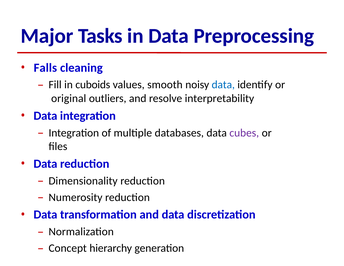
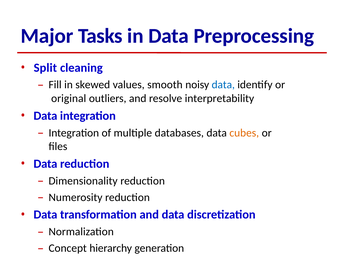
Falls: Falls -> Split (45, 68)
cuboids: cuboids -> skewed (93, 85)
cubes colour: purple -> orange (244, 133)
